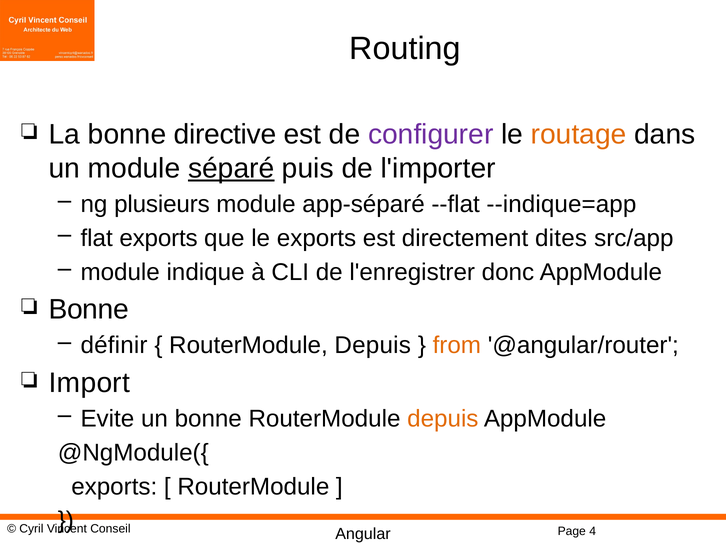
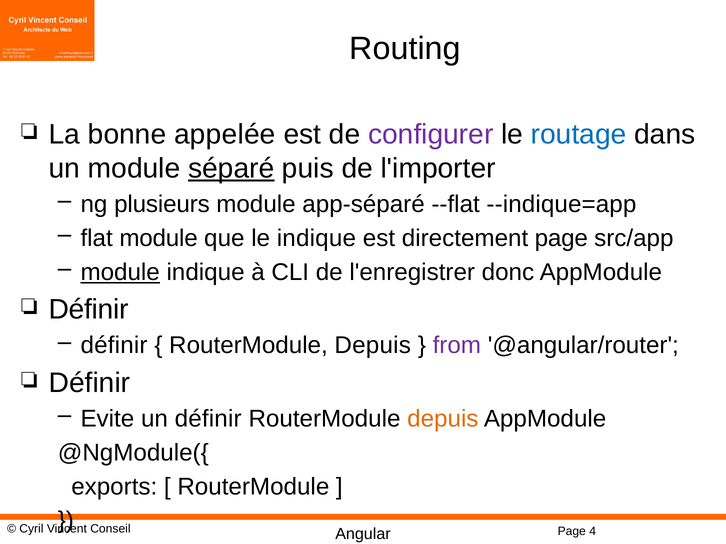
directive: directive -> appelée (225, 135)
routage colour: orange -> blue (579, 135)
flat exports: exports -> module (159, 239)
le exports: exports -> indique (316, 239)
directement dites: dites -> page (561, 239)
module underline: none -> present (120, 272)
Bonne: Bonne -> Définir (89, 310)
from colour: orange -> purple (457, 346)
Import: Import -> Définir (89, 383)
un bonne: bonne -> définir (208, 419)
